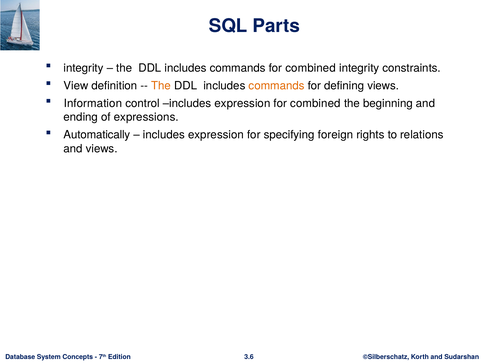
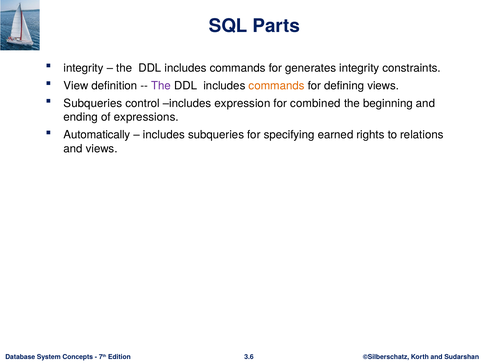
commands for combined: combined -> generates (311, 68)
The colour: orange -> purple (161, 86)
Information: Information -> Subqueries (93, 103)
expression: expression -> subqueries (216, 135)
foreign: foreign -> earned (336, 135)
